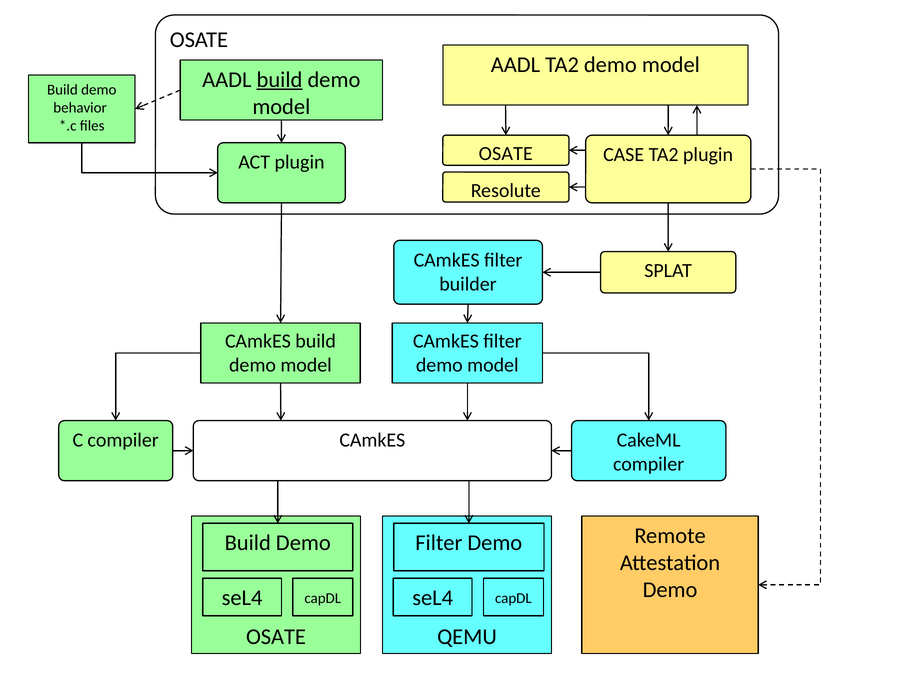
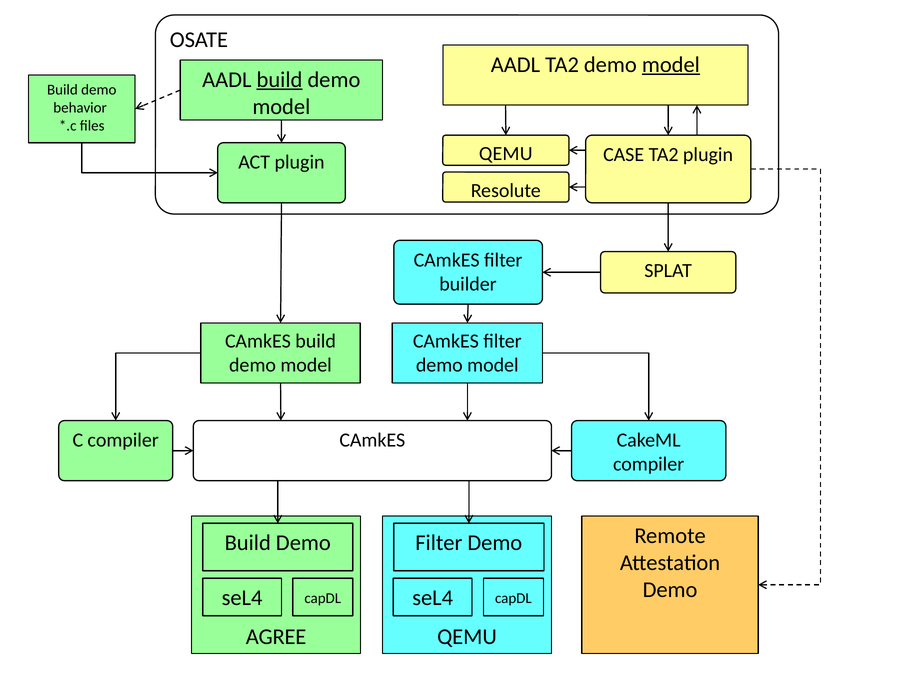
model underline: none -> present (671, 65)
OSATE: OSATE -> QEMU (506, 154)
OSATE: OSATE -> AGREE (276, 637)
